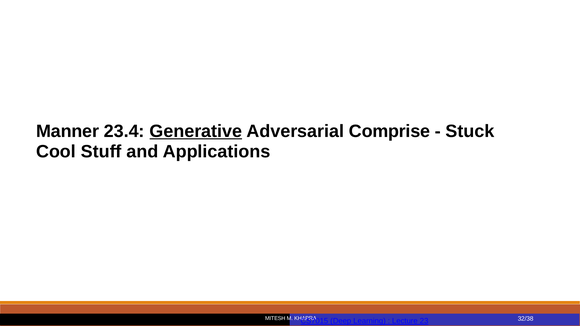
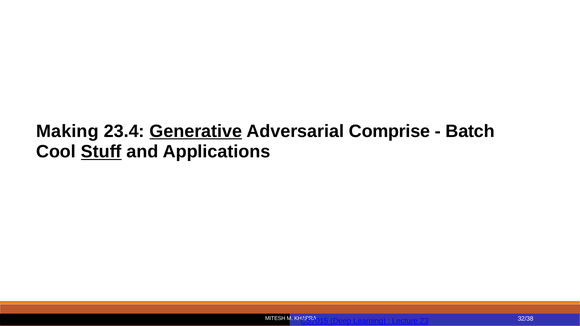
Manner: Manner -> Making (67, 131)
Stuck: Stuck -> Batch (470, 131)
Stuff underline: none -> present (101, 152)
